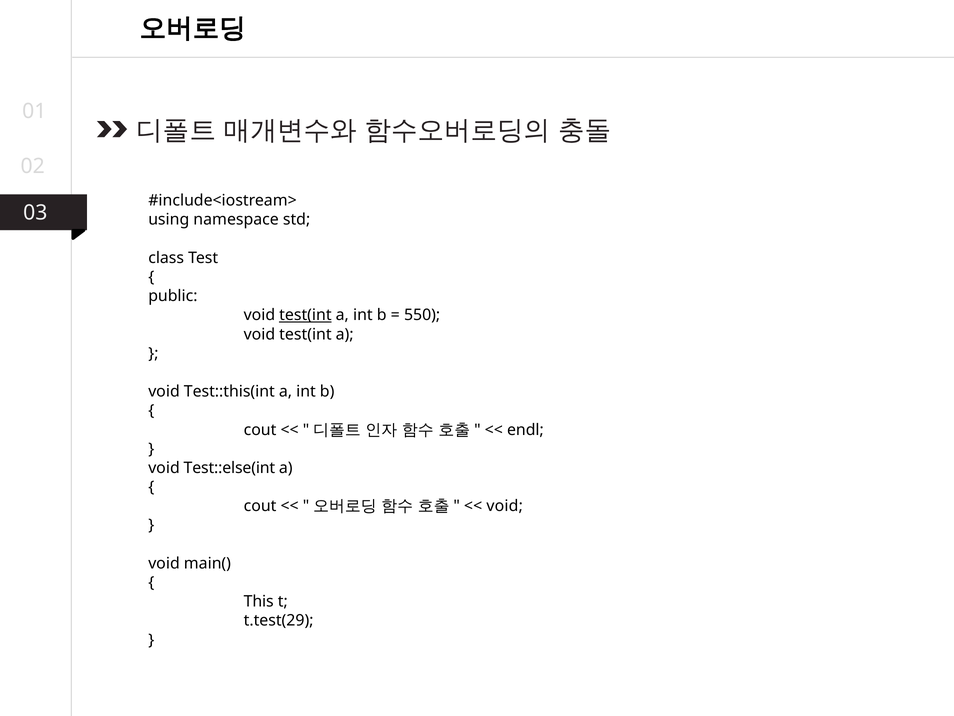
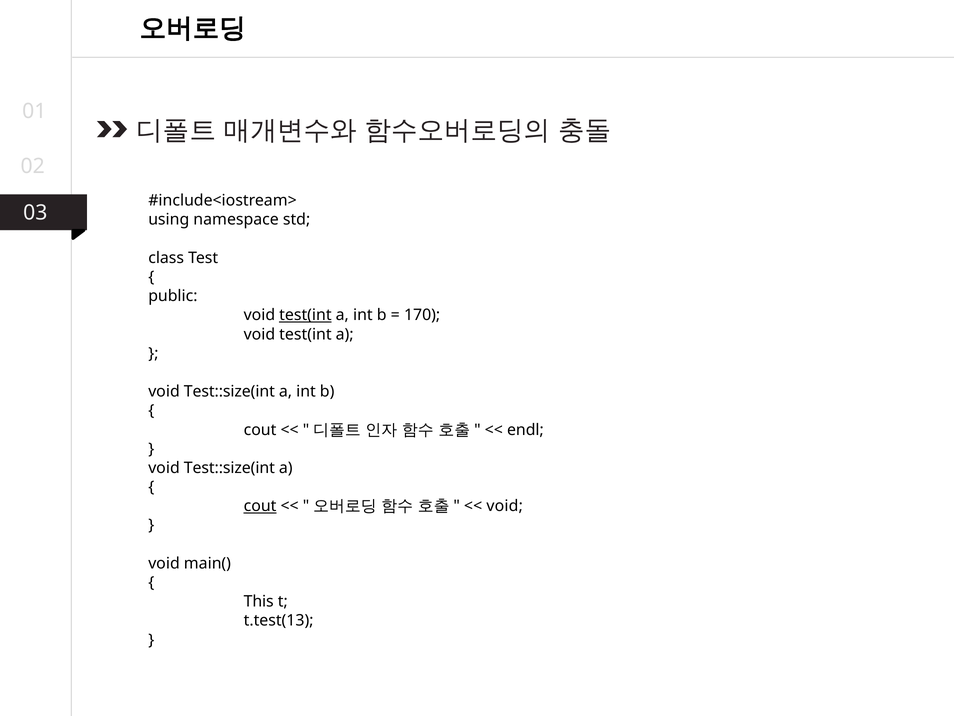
550: 550 -> 170 (422, 315)
Test::this(int: Test::this(int -> Test::size(int (229, 391)
Test::else(int: Test::else(int -> Test::size(int (229, 468)
cout underline: none -> present (260, 506)
t.test(29: t.test(29 -> t.test(13 (279, 620)
